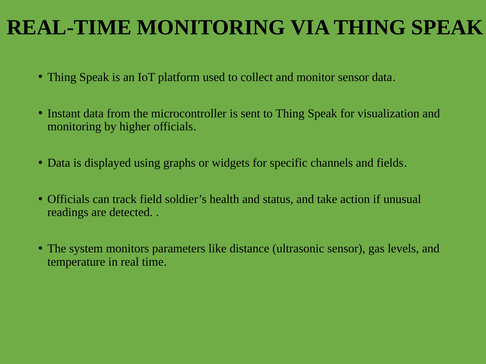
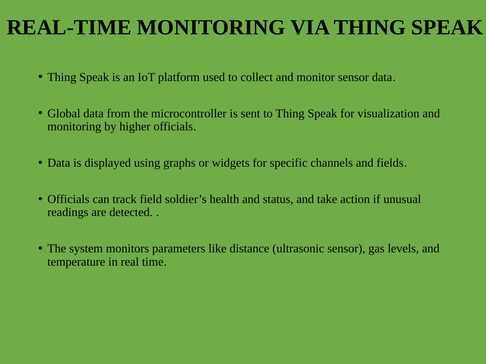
Instant: Instant -> Global (64, 114)
